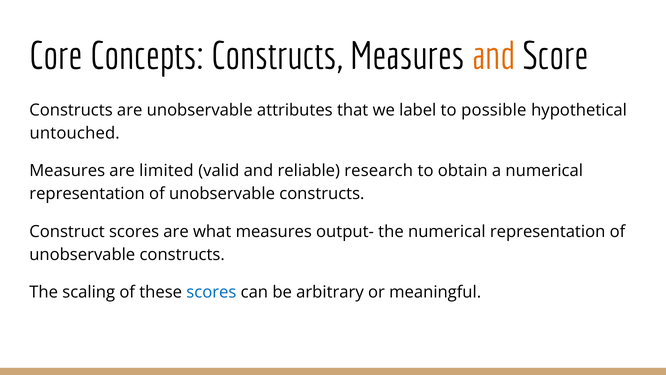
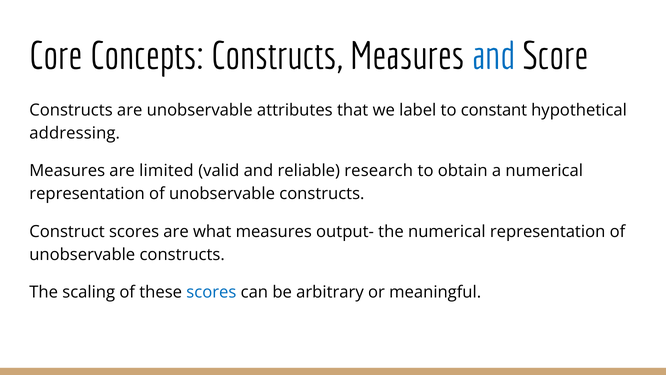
and colour: orange -> blue (494, 56)
possible: possible -> constant (494, 110)
untouched: untouched -> addressing (75, 133)
